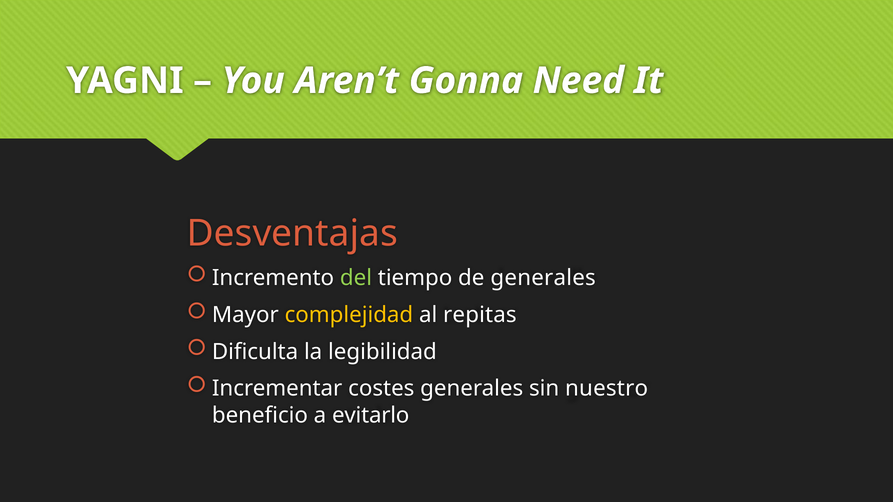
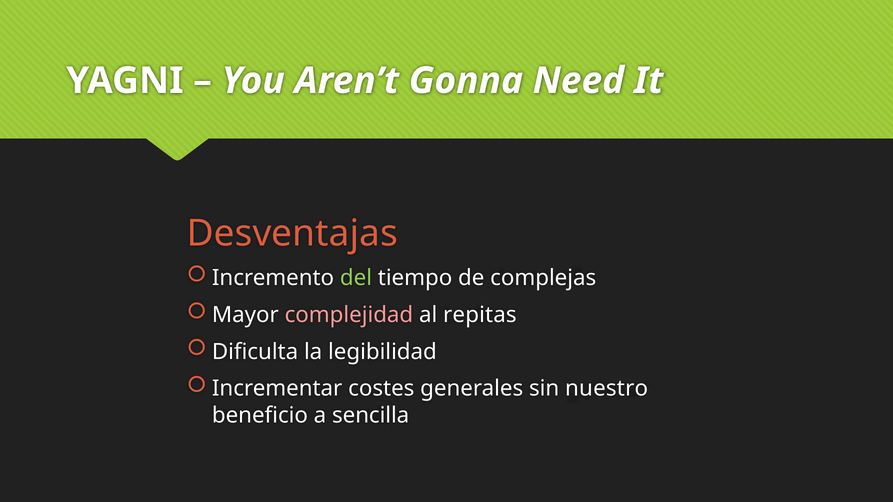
de generales: generales -> complejas (543, 278)
complejidad colour: yellow -> pink (349, 315)
evitarlo: evitarlo -> sencilla (371, 416)
